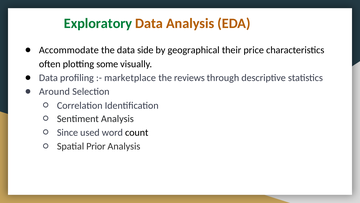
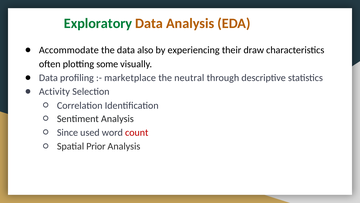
side: side -> also (145, 50)
geographical: geographical -> experiencing (194, 50)
price: price -> draw (254, 50)
reviews: reviews -> neutral (189, 78)
Around: Around -> Activity (54, 91)
count colour: black -> red (137, 132)
